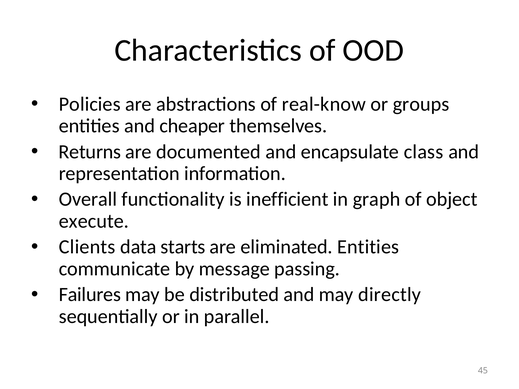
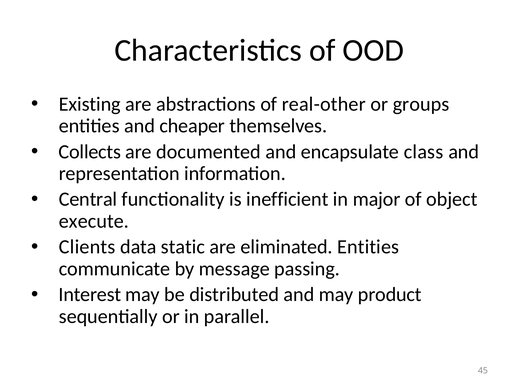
Policies: Policies -> Existing (90, 104)
real-know: real-know -> real-other (324, 104)
Returns: Returns -> Collects (90, 152)
Overall: Overall -> Central (88, 199)
graph: graph -> major (377, 199)
starts: starts -> static (183, 247)
Failures: Failures -> Interest (90, 295)
directly: directly -> product (390, 295)
